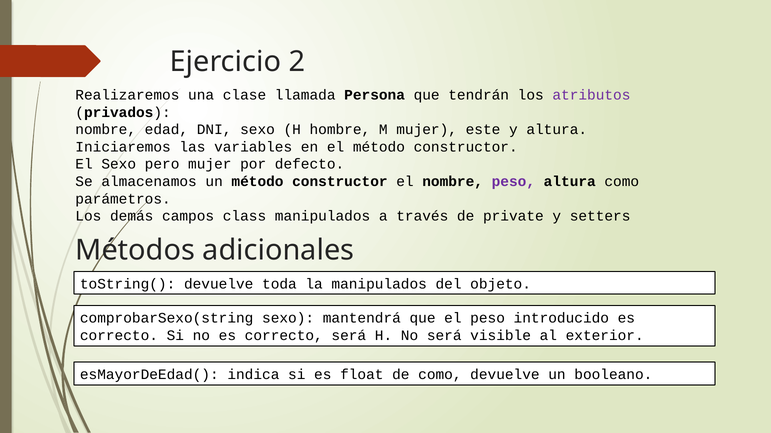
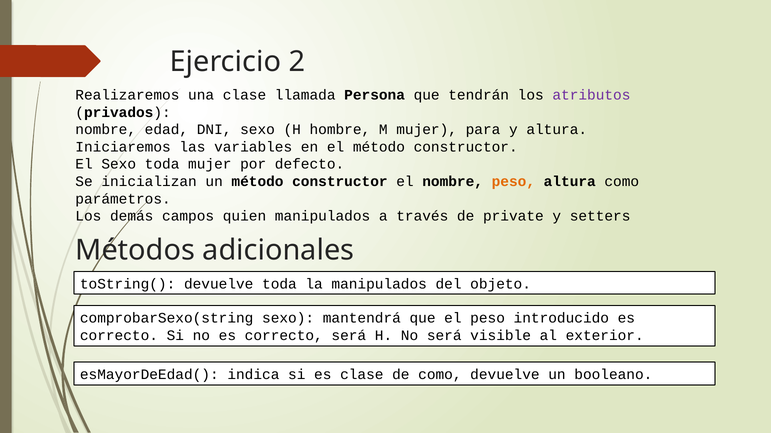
este: este -> para (483, 130)
Sexo pero: pero -> toda (162, 164)
almacenamos: almacenamos -> inicializan (149, 182)
peso colour: purple -> orange (513, 182)
class: class -> quien (244, 217)
es float: float -> clase (362, 375)
